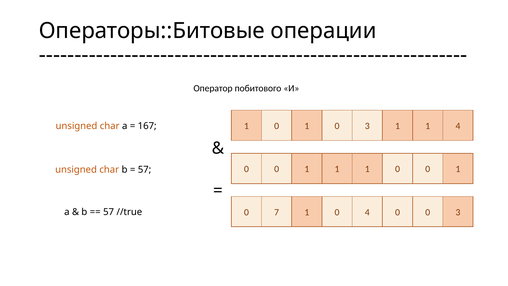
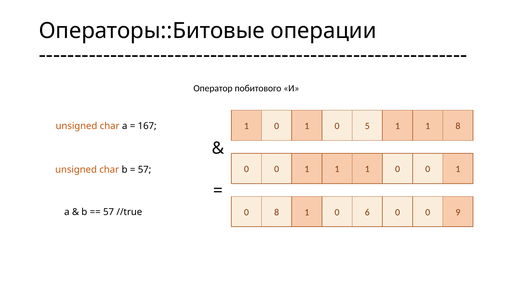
1 0 3: 3 -> 5 (367, 126)
1 4: 4 -> 8 (458, 126)
0 7: 7 -> 8 (277, 212)
0 4: 4 -> 6 (367, 212)
0 0 3: 3 -> 9 (458, 212)
